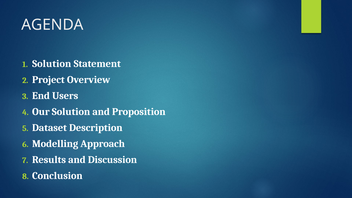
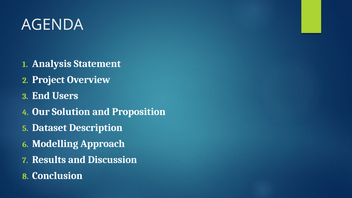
Solution: Solution -> Analysis (52, 64)
